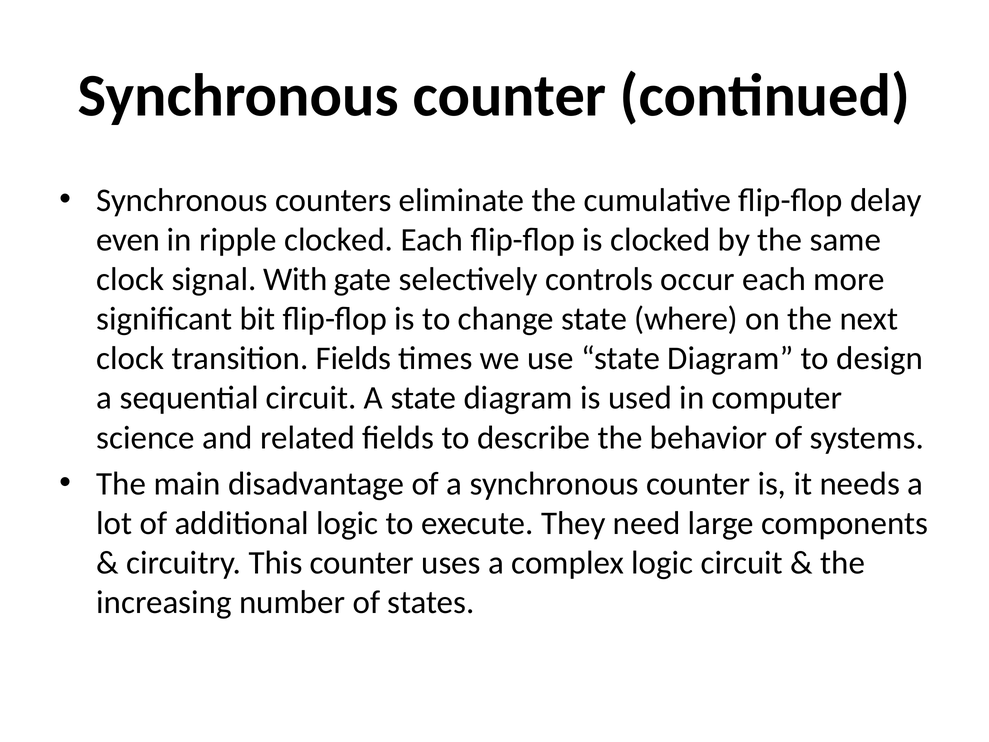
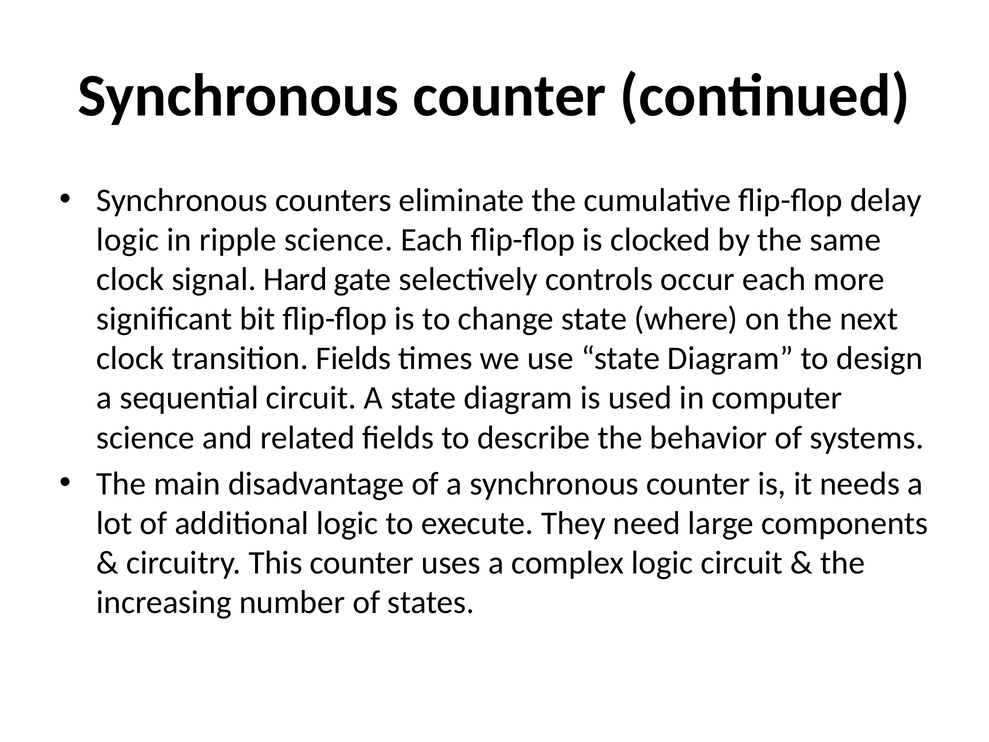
even: even -> logic (128, 240)
ripple clocked: clocked -> science (339, 240)
With: With -> Hard (295, 279)
